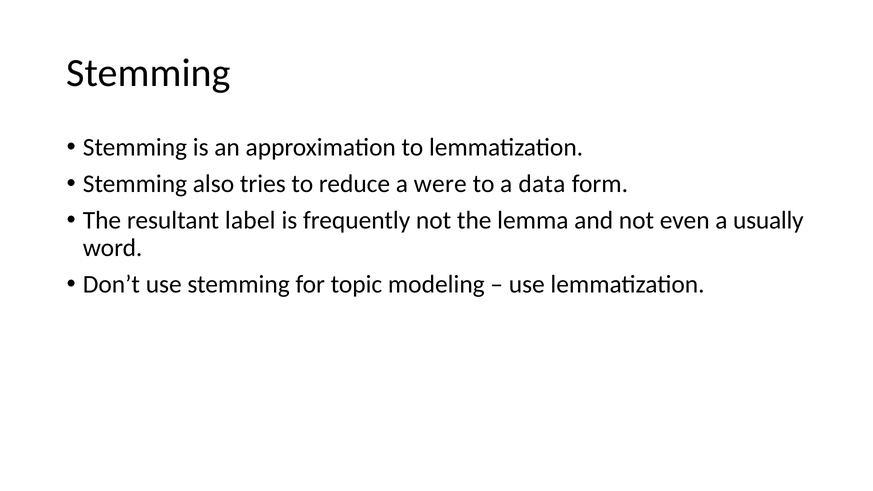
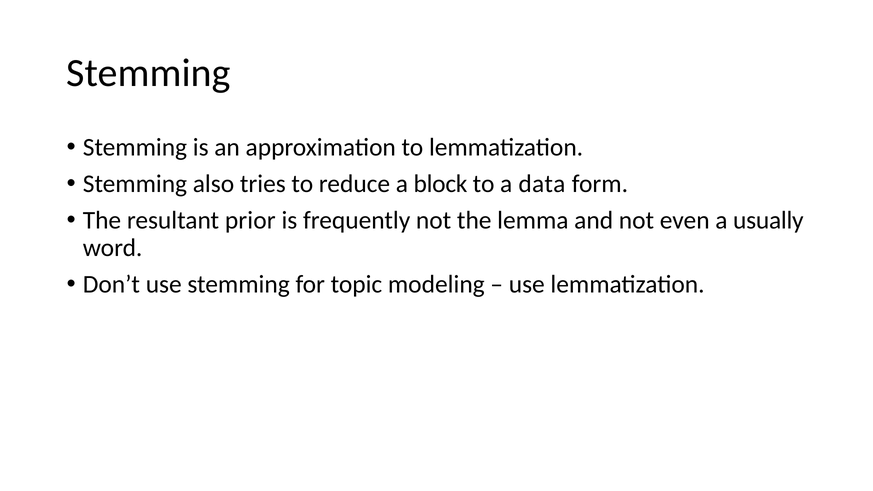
were: were -> block (440, 184)
label: label -> prior (250, 220)
